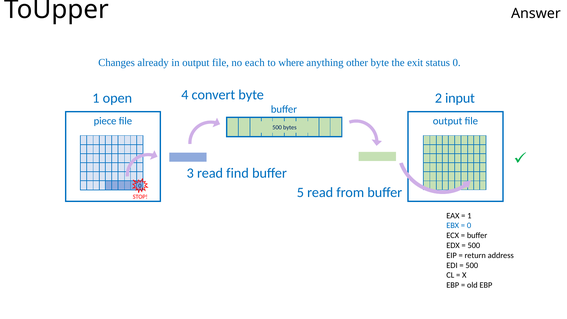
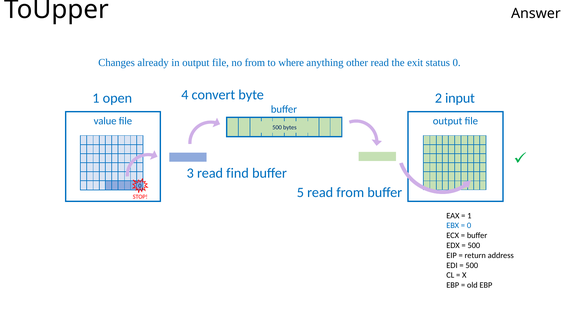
no each: each -> from (255, 63)
other byte: byte -> read (380, 63)
piece: piece -> value (105, 121)
